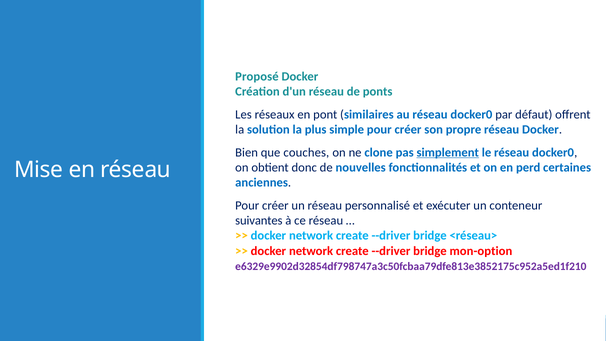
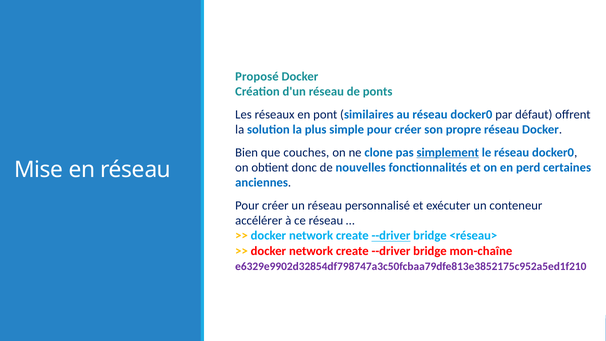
suivantes: suivantes -> accélérer (259, 221)
--driver underline: none -> present (391, 236)
mon-option: mon-option -> mon-chaîne (481, 251)
